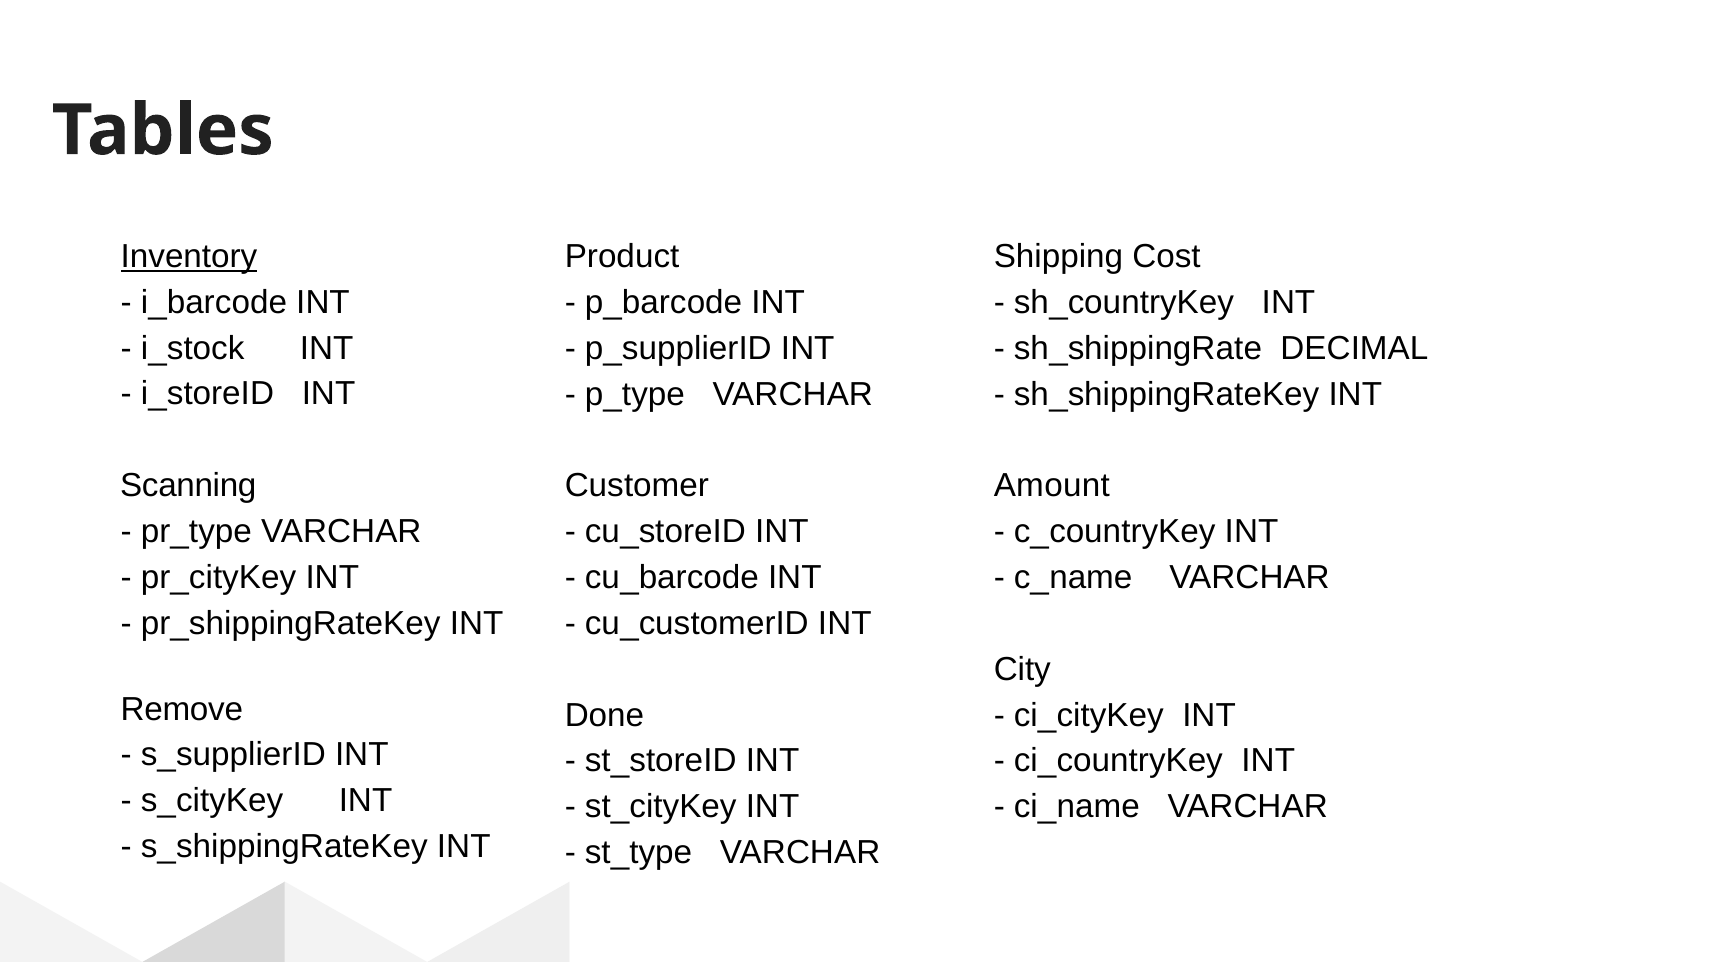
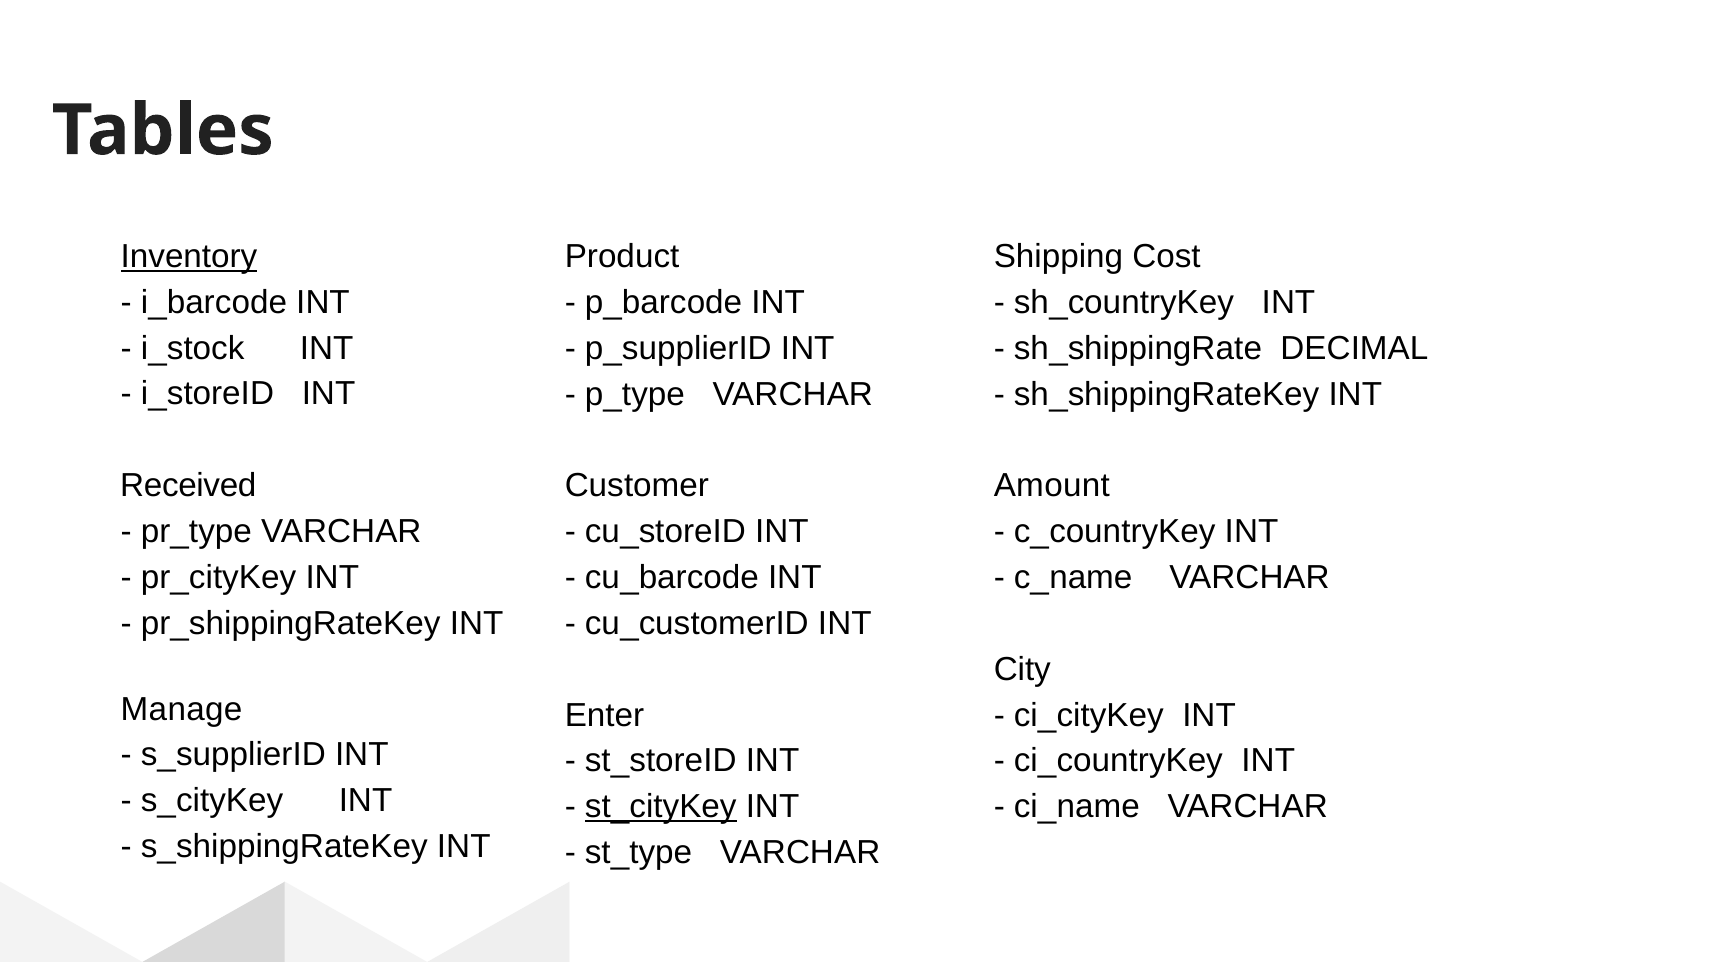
Scanning: Scanning -> Received (188, 485)
Remove: Remove -> Manage (182, 709)
Done: Done -> Enter (604, 715)
st_cityKey underline: none -> present (661, 806)
